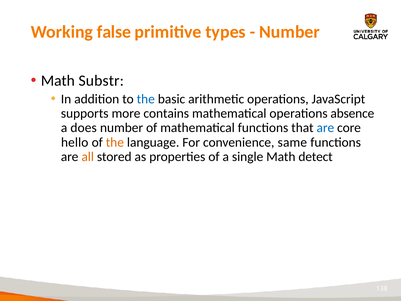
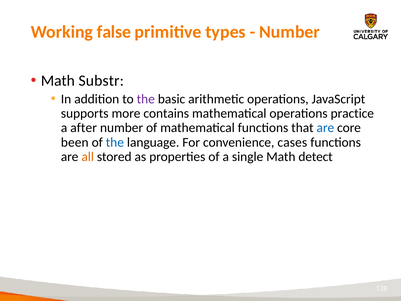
the colour: blue -> purple (146, 99)
absence: absence -> practice (352, 113)
does: does -> after (84, 128)
hello: hello -> been (75, 142)
the colour: orange -> blue (115, 142)
same: same -> cases (292, 142)
